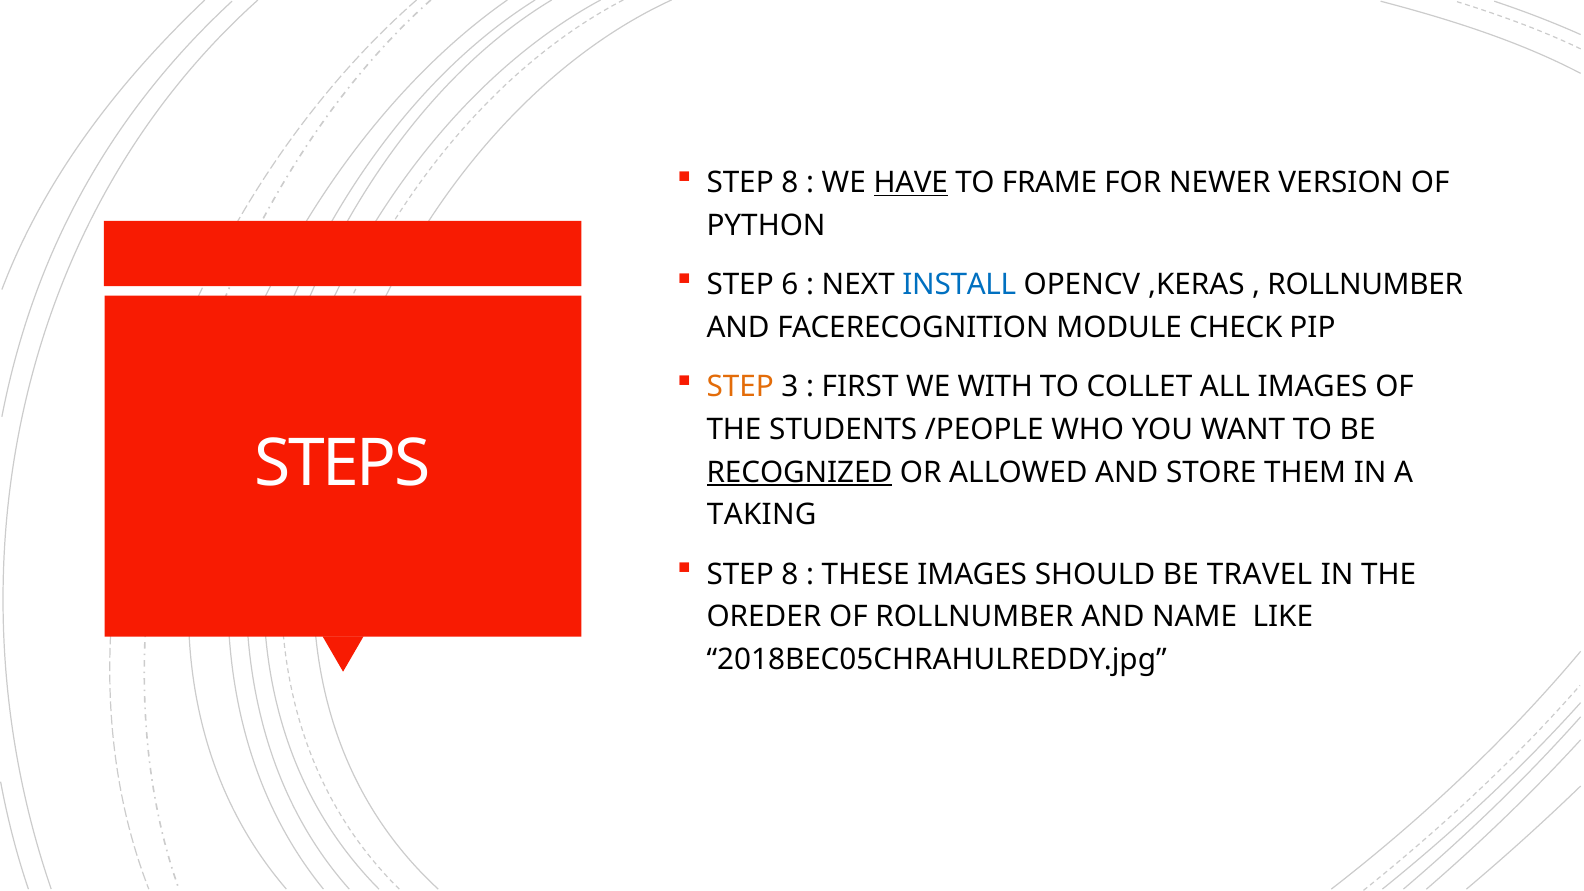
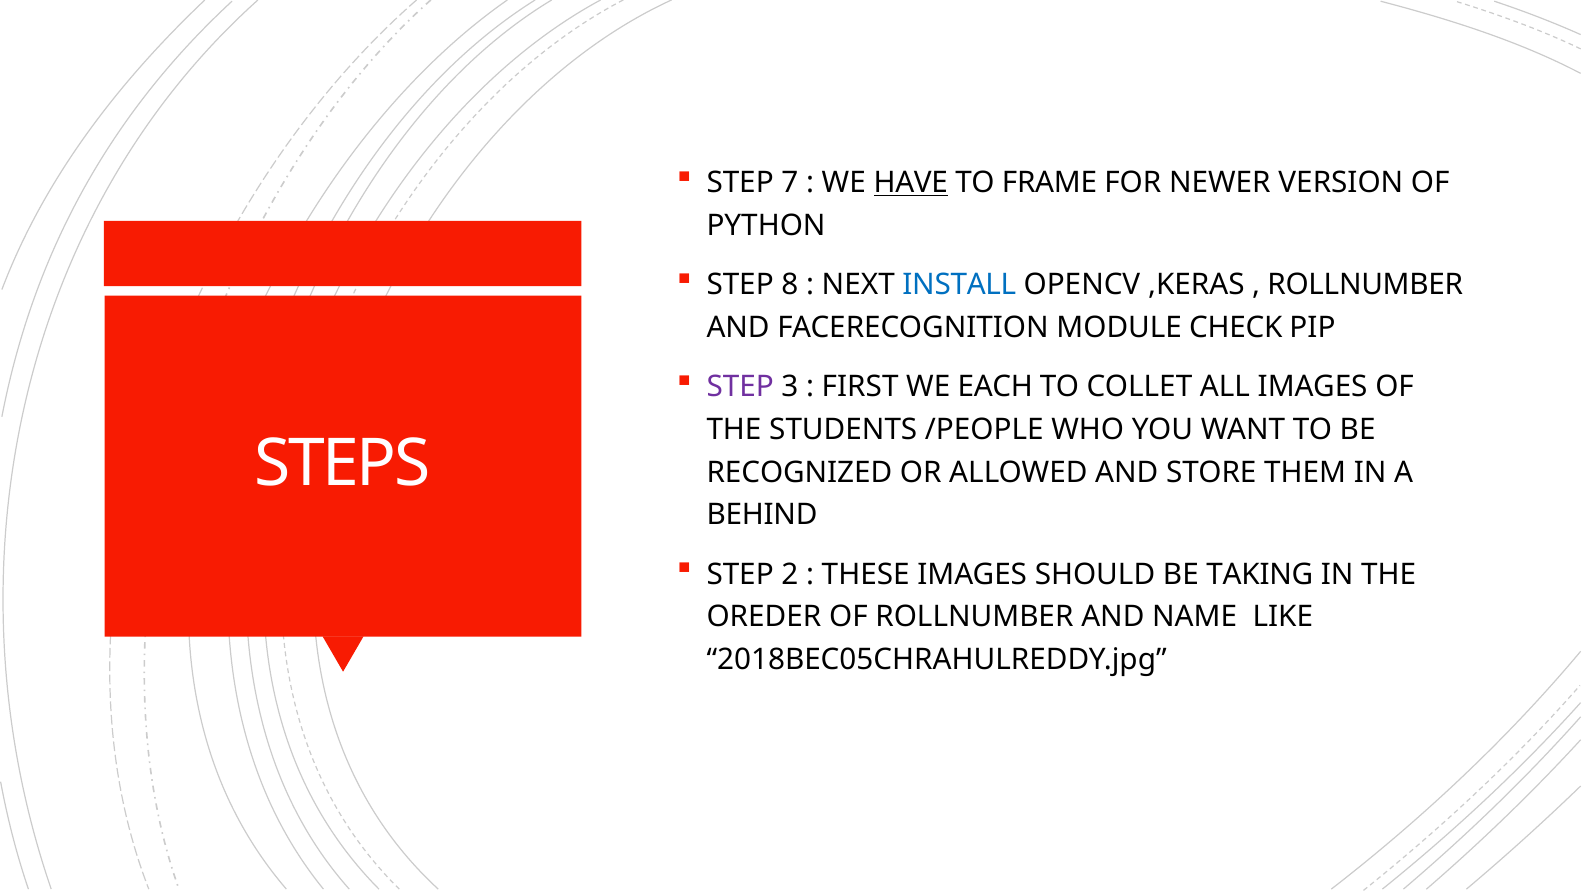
8: 8 -> 7 (790, 183)
6: 6 -> 8 (790, 285)
STEP colour: orange -> purple (740, 387)
WITH: WITH -> EACH (995, 387)
RECOGNIZED underline: present -> none (799, 472)
TAKING: TAKING -> BEHIND (762, 515)
8: 8 -> 2 (790, 574)
TRAVEL: TRAVEL -> TAKING (1260, 574)
